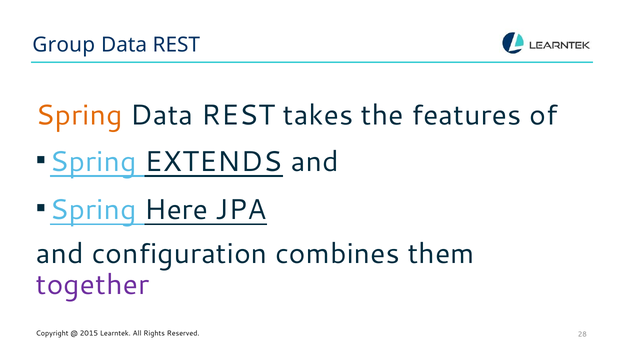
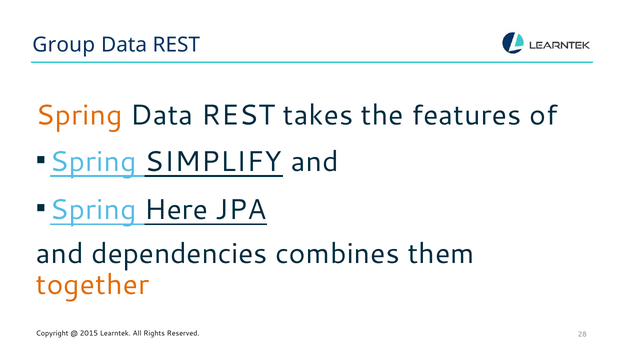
EXTENDS: EXTENDS -> SIMPLIFY (213, 162)
configuration: configuration -> dependencies (180, 254)
together colour: purple -> orange (93, 285)
